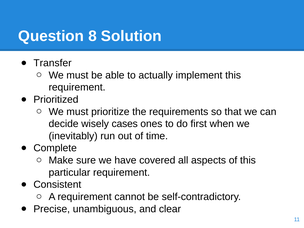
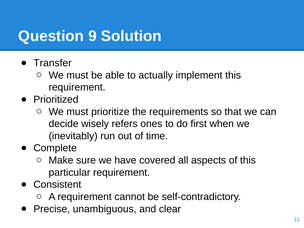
8: 8 -> 9 (92, 36)
cases: cases -> refers (125, 124)
